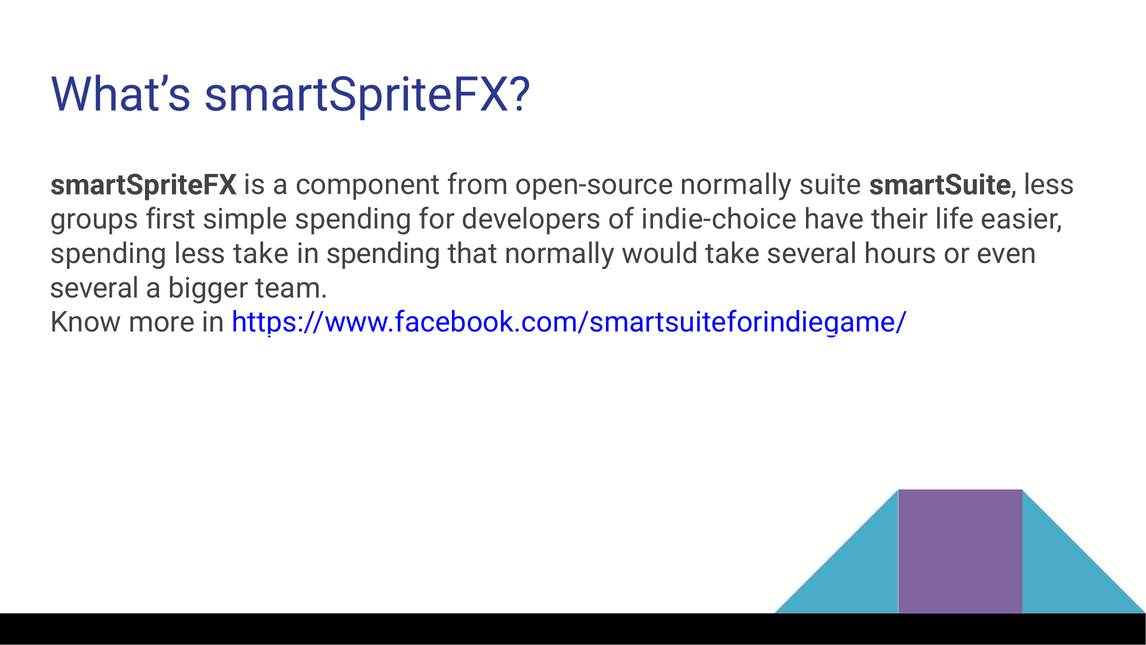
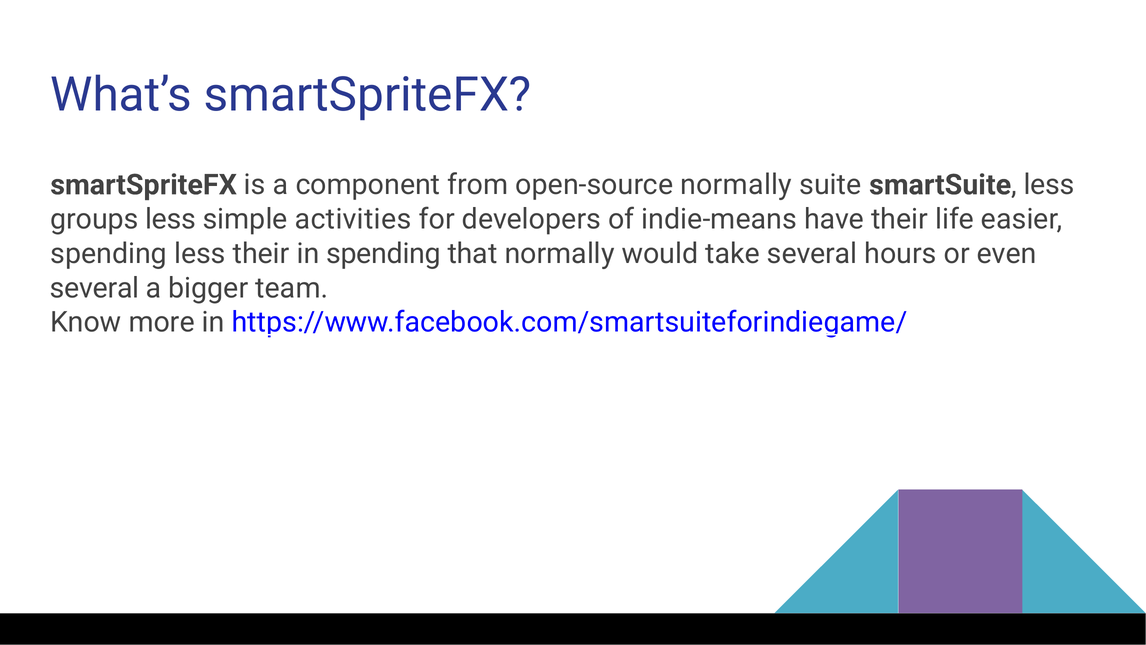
groups first: first -> less (171, 219)
simple spending: spending -> activities (353, 219)
indie-choice: indie-choice -> indie-means (719, 219)
less take: take -> their (261, 254)
